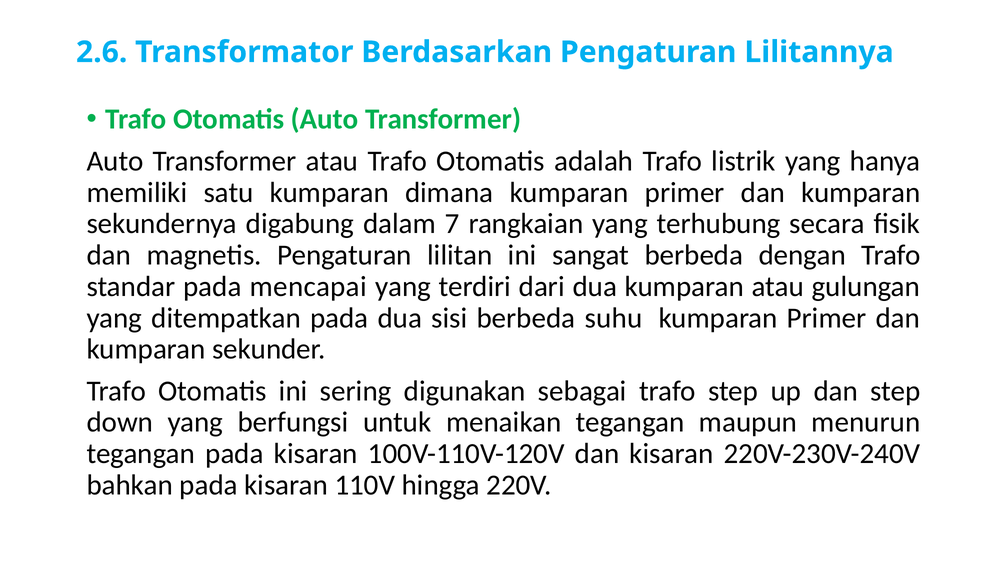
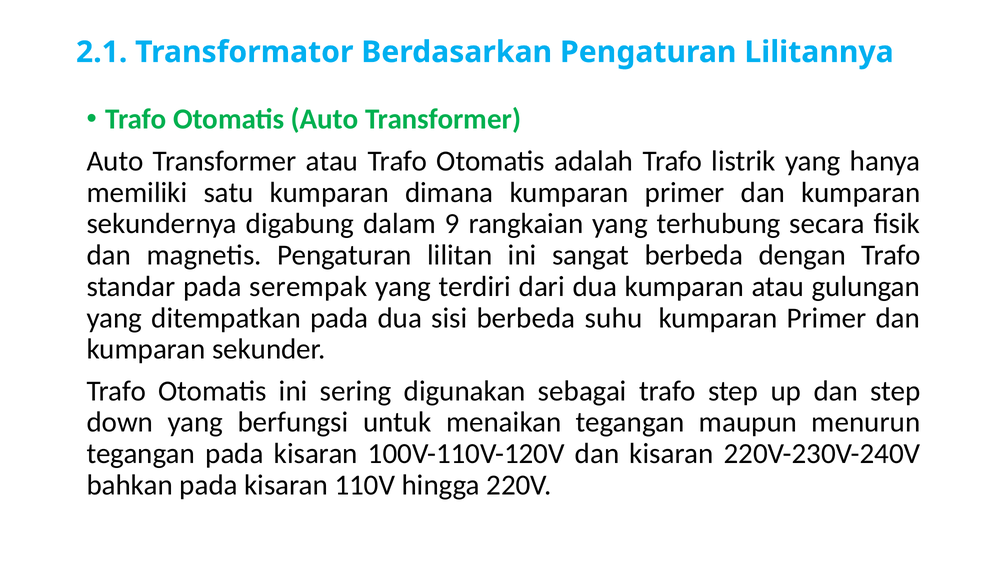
2.6: 2.6 -> 2.1 (102, 52)
7: 7 -> 9 (452, 224)
mencapai: mencapai -> serempak (308, 286)
